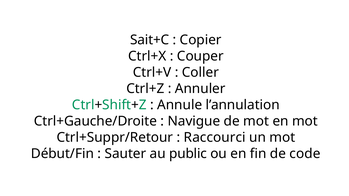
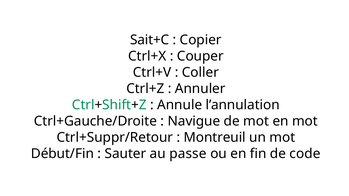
Raccourci: Raccourci -> Montreuil (215, 138)
public: public -> passe (188, 154)
